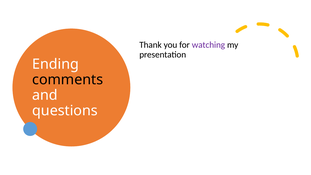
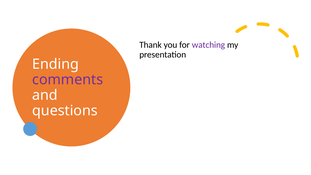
comments colour: black -> purple (68, 80)
